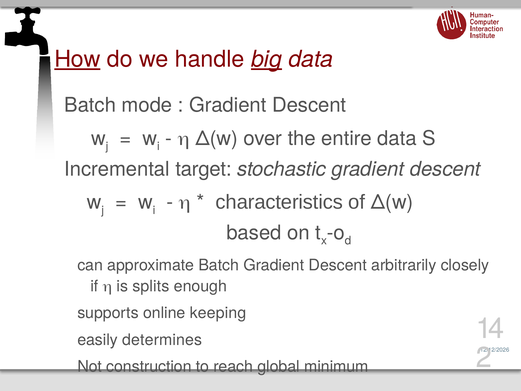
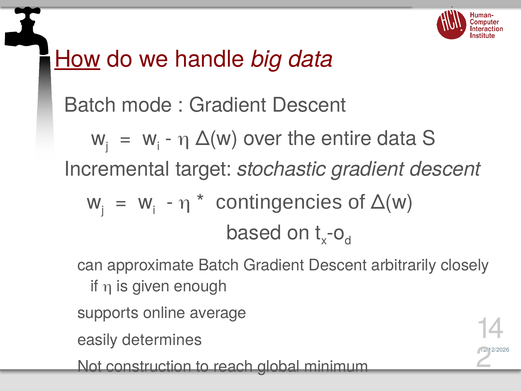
big underline: present -> none (266, 59)
characteristics: characteristics -> contingencies (279, 202)
splits: splits -> given (151, 286)
keeping: keeping -> average (218, 313)
